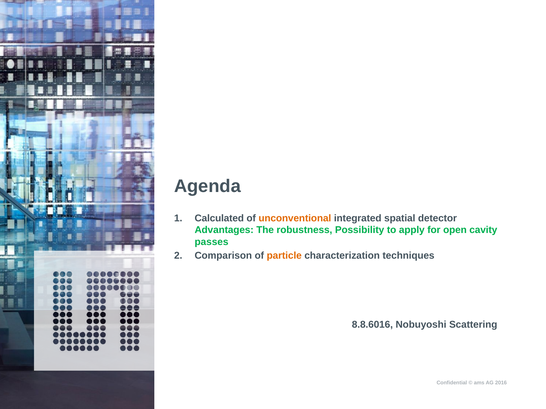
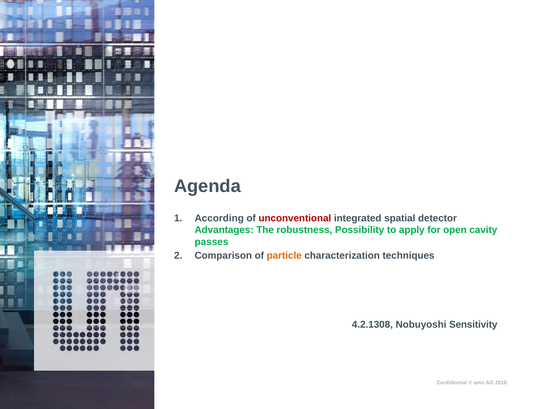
Calculated: Calculated -> According (219, 218)
unconventional colour: orange -> red (295, 218)
8.8.6016: 8.8.6016 -> 4.2.1308 (372, 325)
Scattering: Scattering -> Sensitivity (473, 325)
